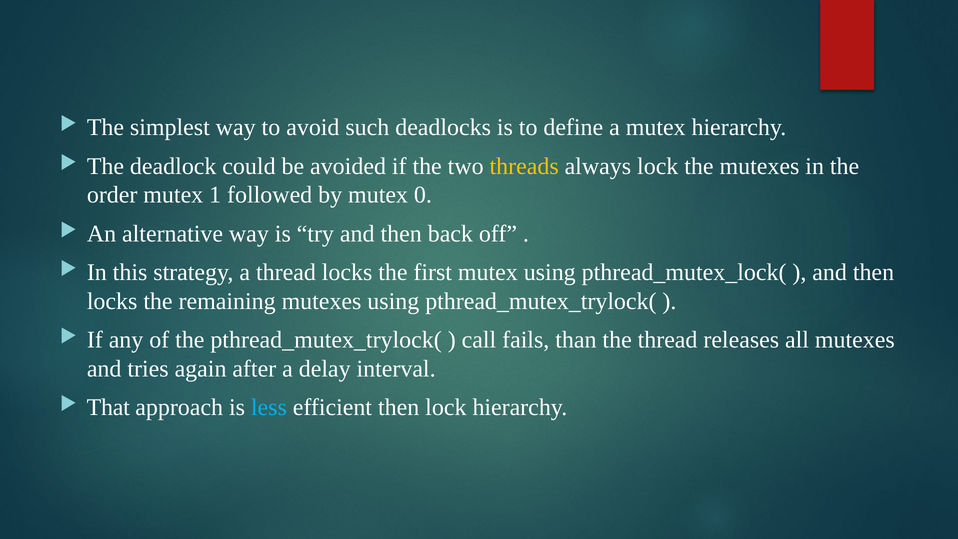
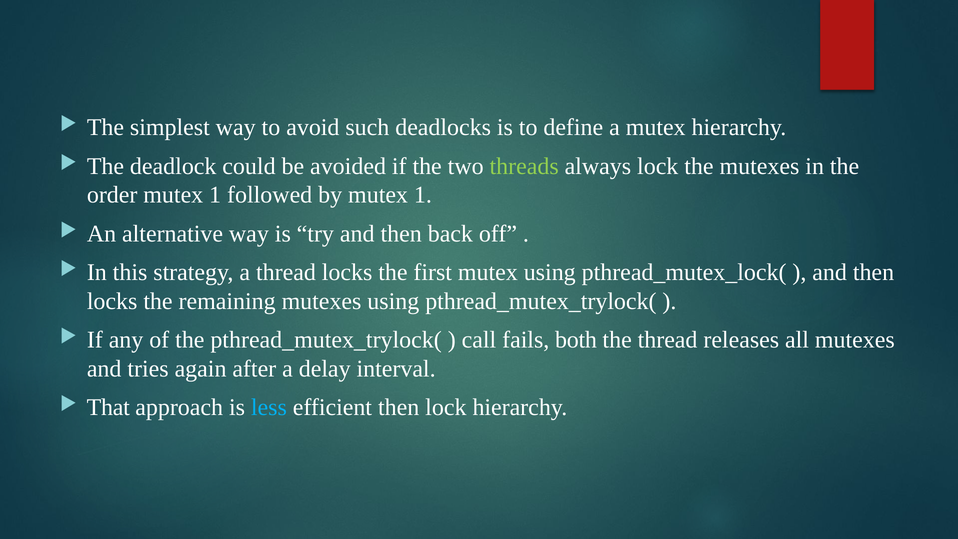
threads colour: yellow -> light green (524, 166)
by mutex 0: 0 -> 1 (423, 195)
than: than -> both (576, 340)
